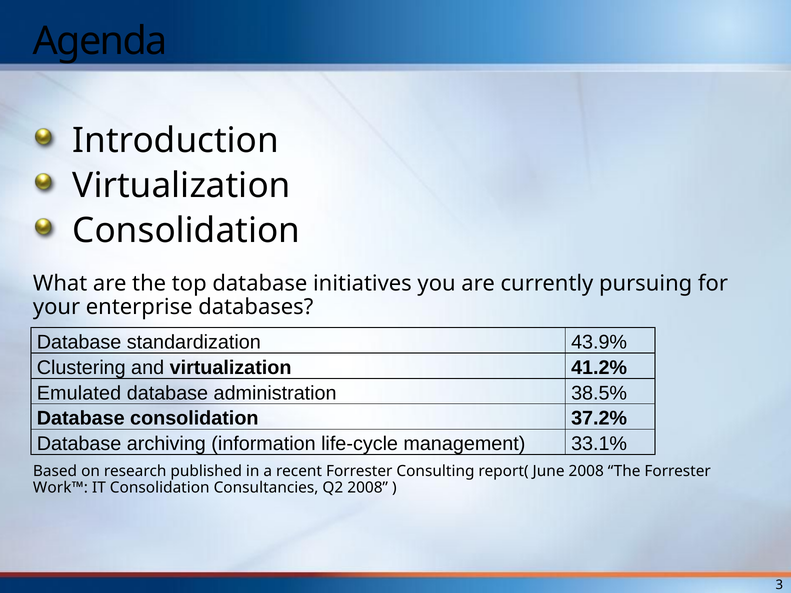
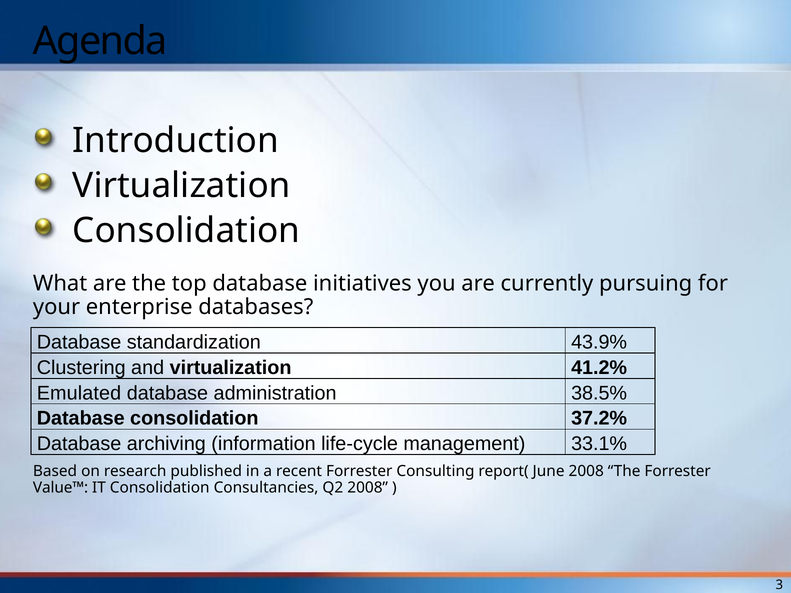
Work™: Work™ -> Value™ (61, 488)
